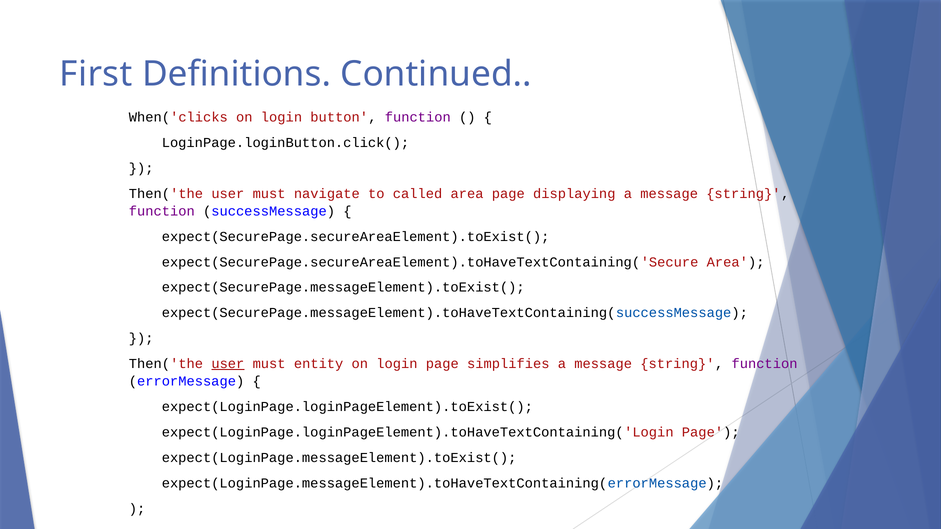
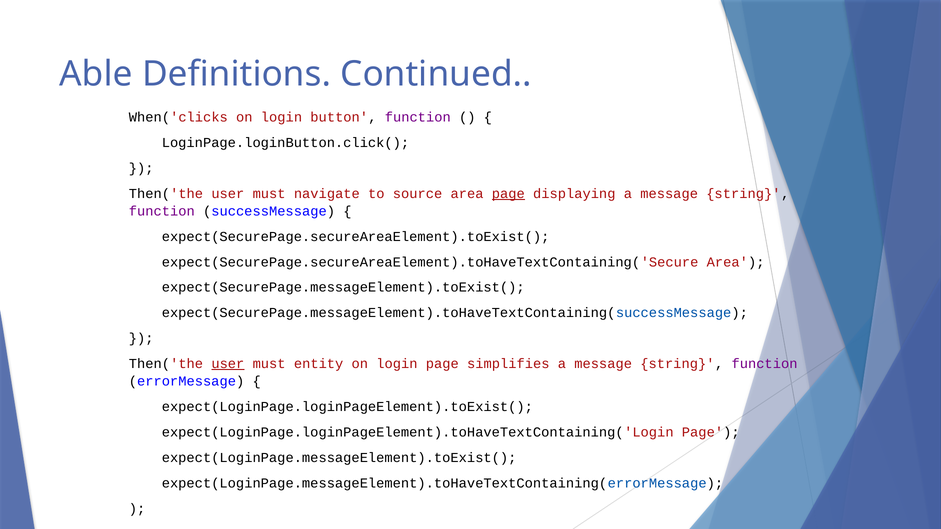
First: First -> Able (96, 74)
called: called -> source (418, 194)
page underline: none -> present (508, 194)
